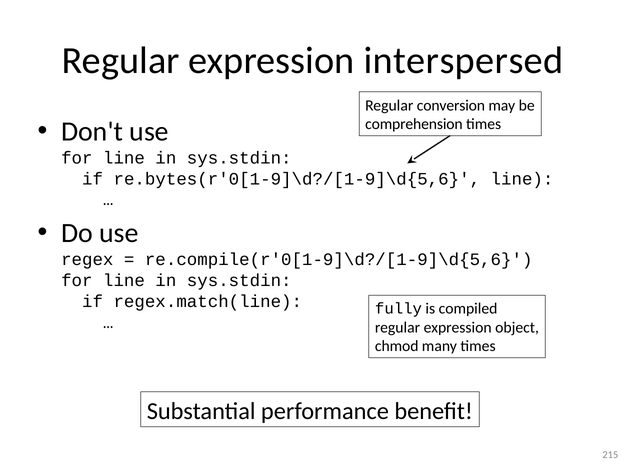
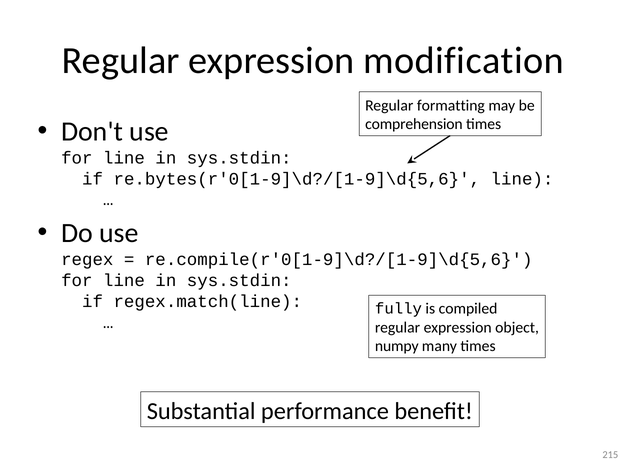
interspersed: interspersed -> modification (464, 61)
conversion: conversion -> formatting (451, 105)
chmod: chmod -> numpy (397, 346)
